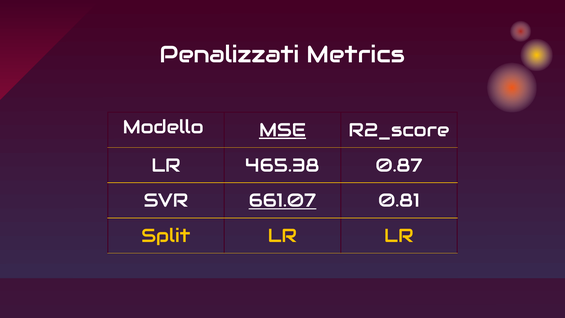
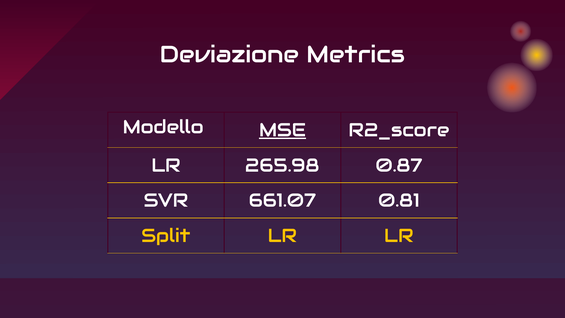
Penalizzati: Penalizzati -> Deviazione (229, 55)
465.38: 465.38 -> 265.98 (282, 165)
661.07 underline: present -> none (283, 201)
